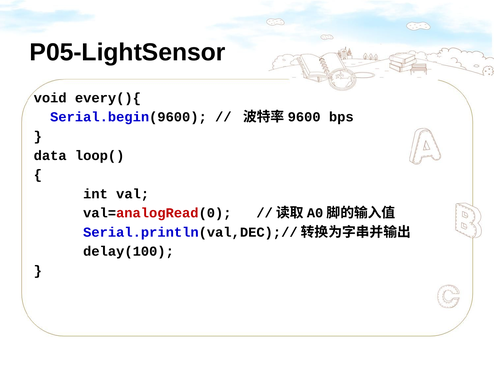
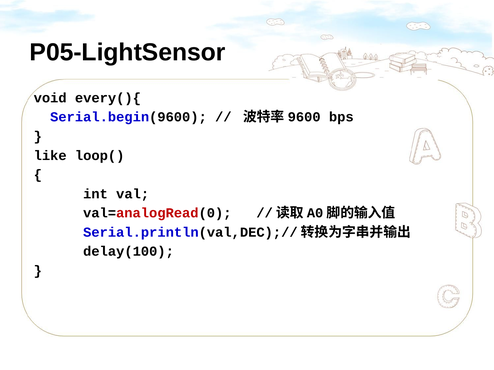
data: data -> like (50, 156)
